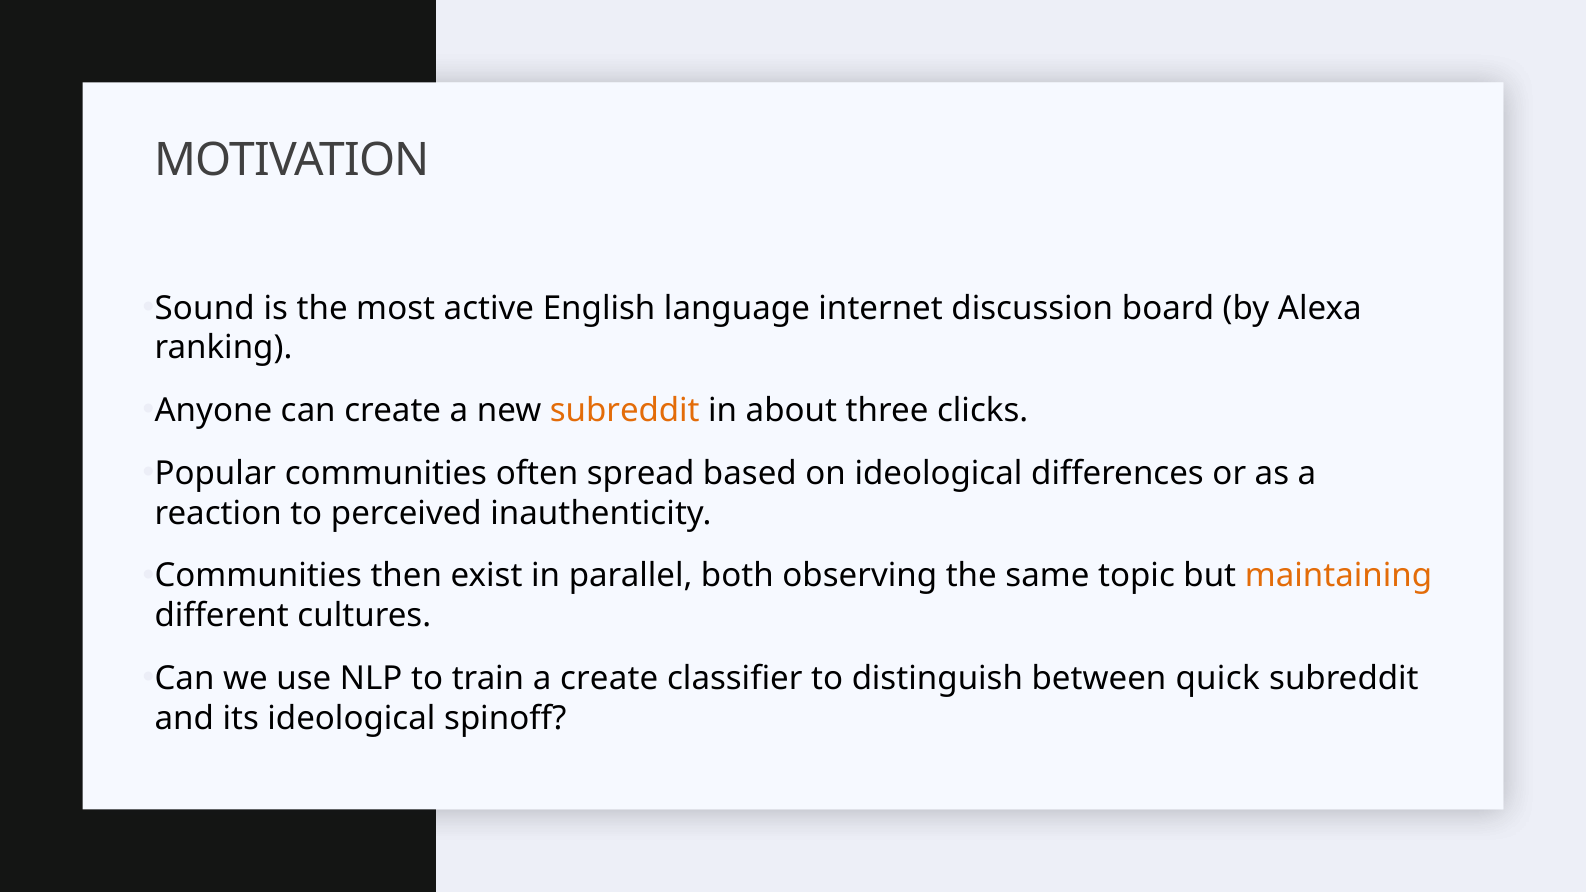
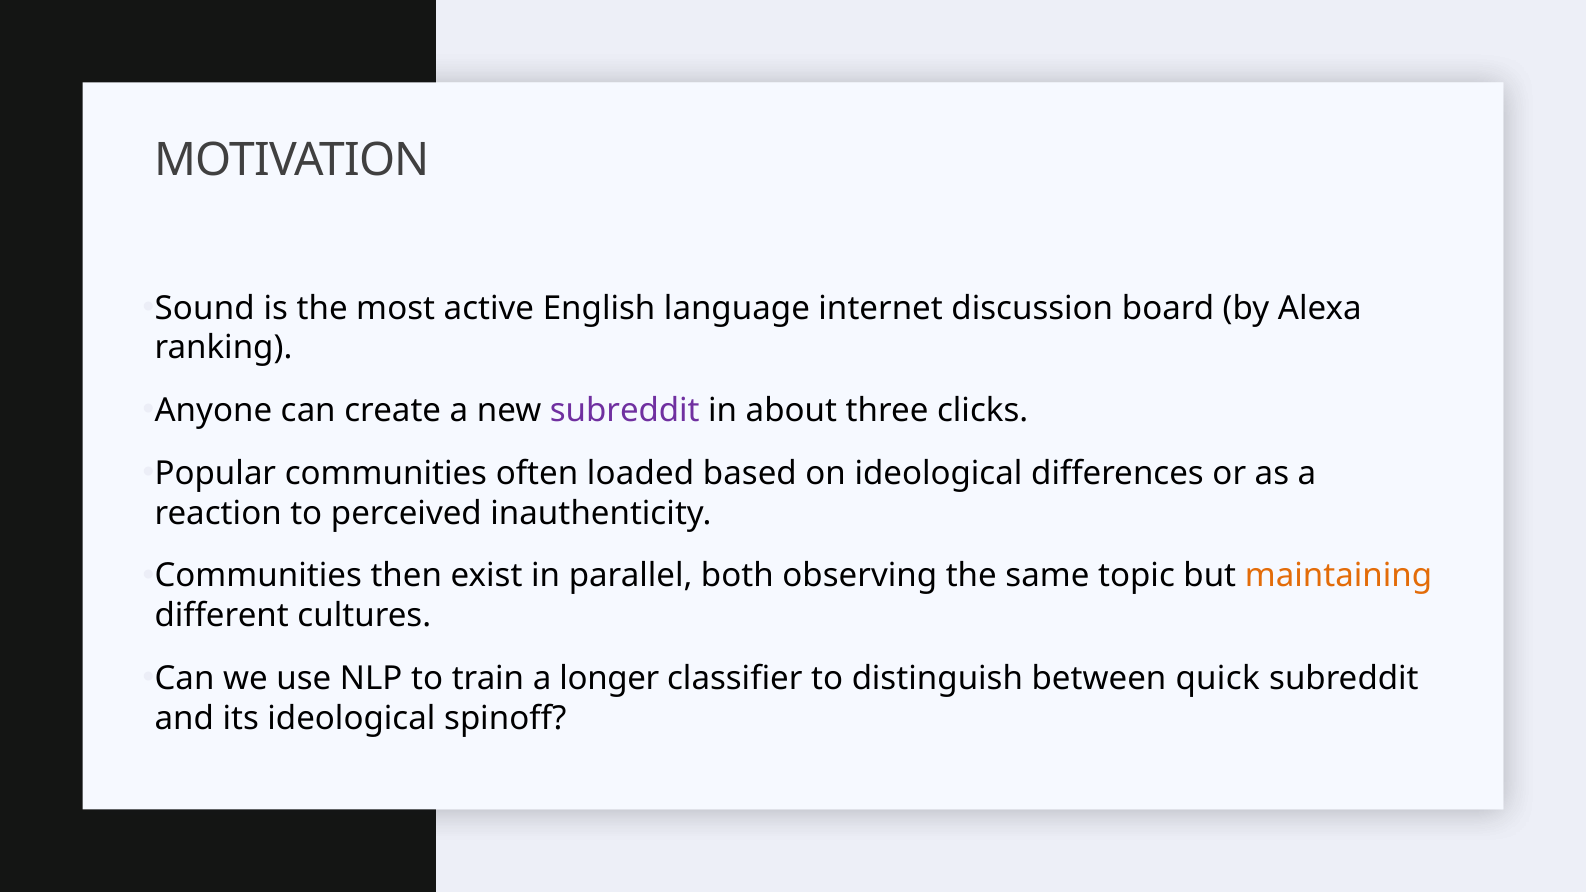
subreddit colour: orange -> purple (625, 411)
spread: spread -> loaded (641, 474)
a create: create -> longer (609, 679)
